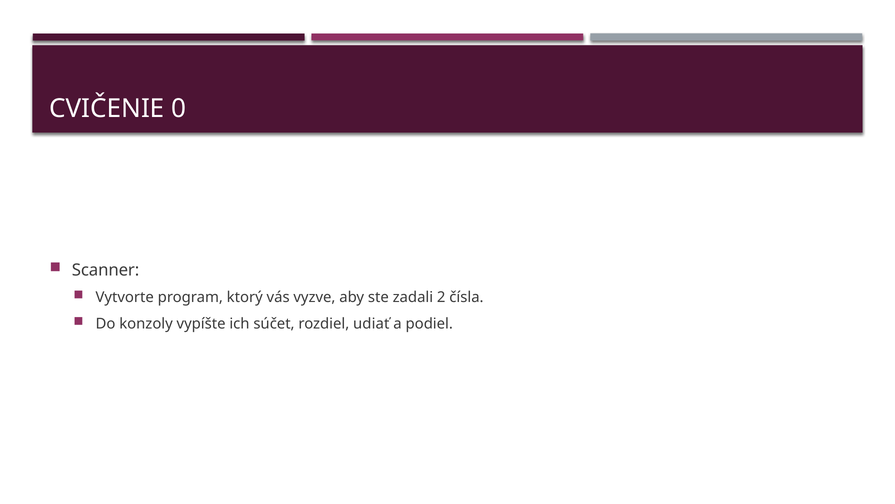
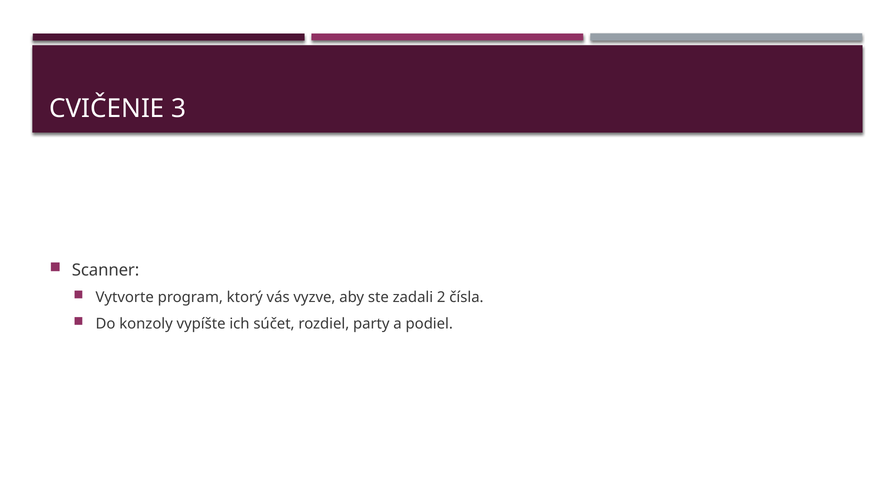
0: 0 -> 3 (179, 109)
udiať: udiať -> party (371, 324)
